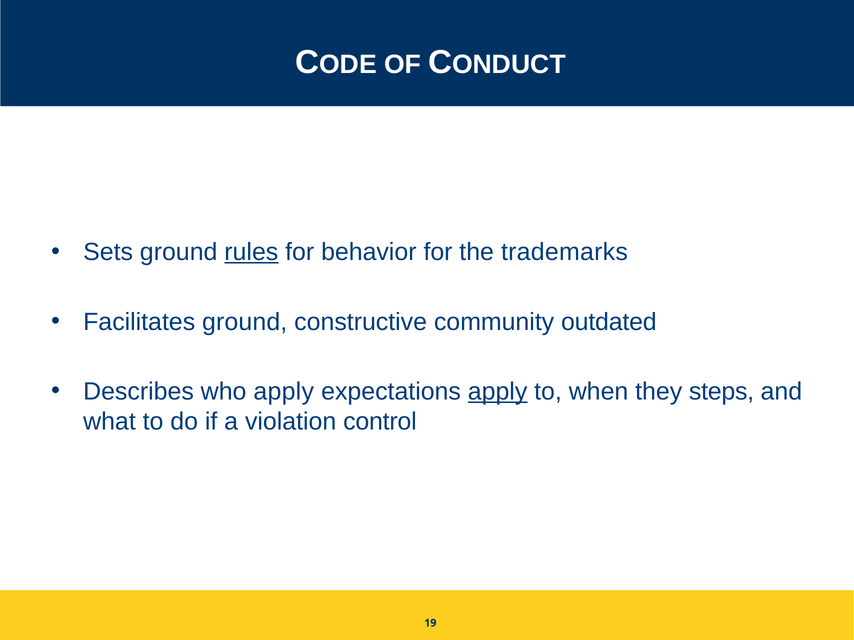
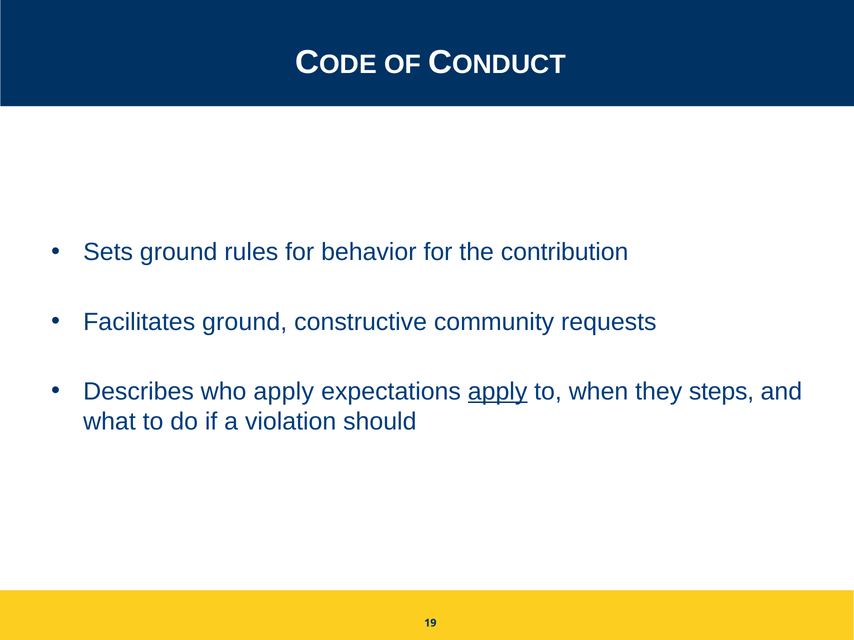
rules underline: present -> none (251, 252)
trademarks: trademarks -> contribution (565, 252)
outdated: outdated -> requests (609, 322)
control: control -> should (380, 422)
